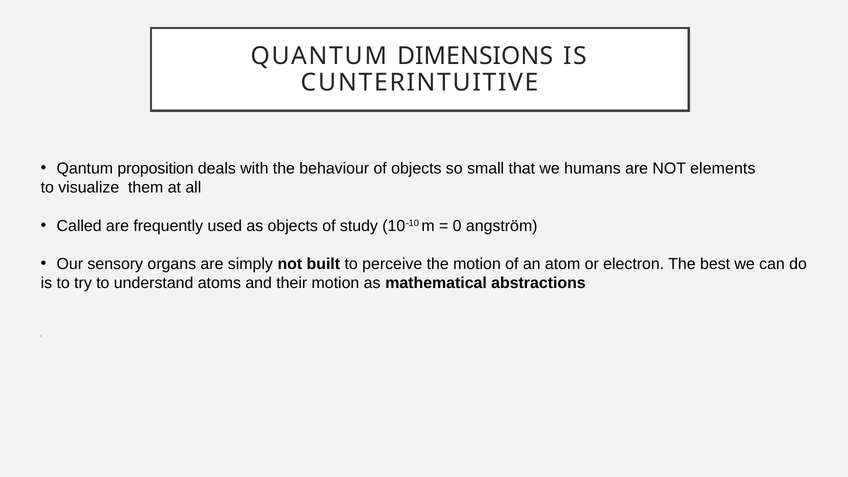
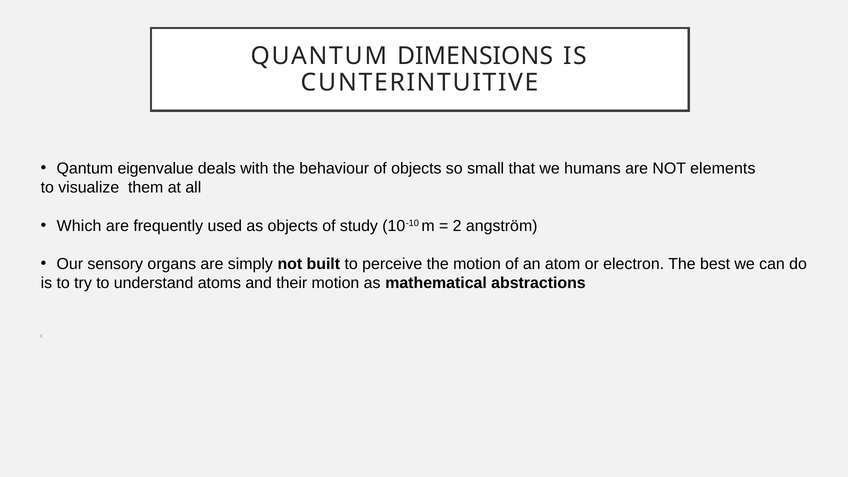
proposition: proposition -> eigenvalue (156, 169)
Called: Called -> Which (79, 226)
0: 0 -> 2 (457, 226)
